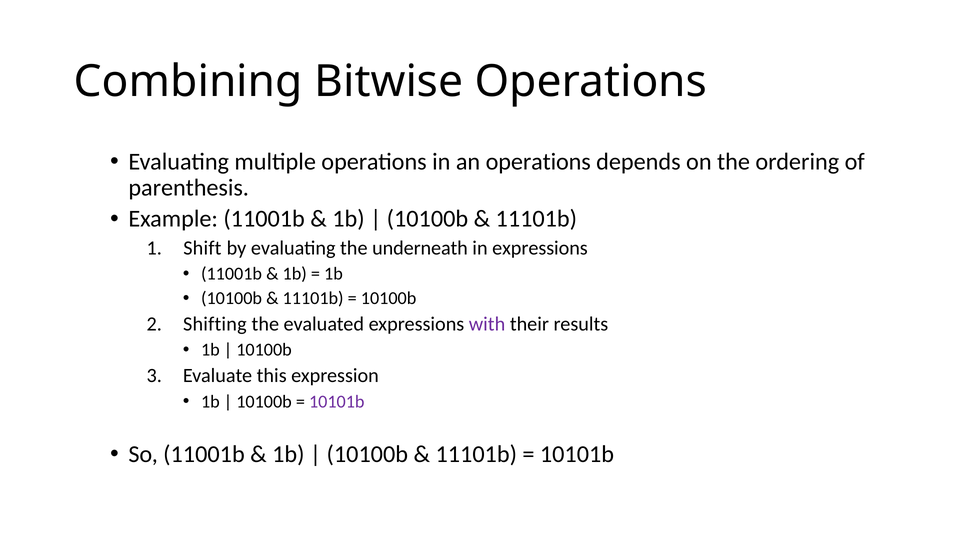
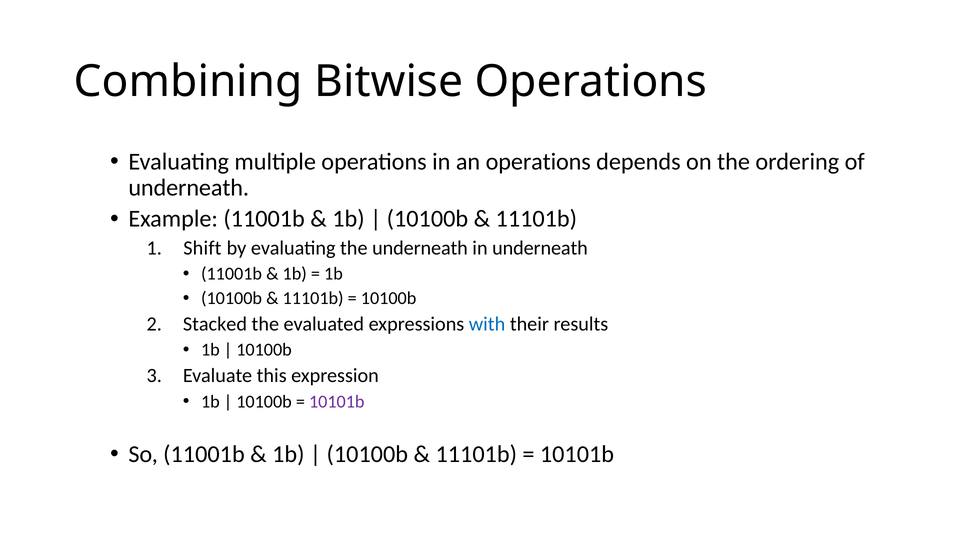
parenthesis: parenthesis -> underneath (189, 188)
in expressions: expressions -> underneath (540, 248)
Shifting: Shifting -> Stacked (215, 324)
with colour: purple -> blue (487, 324)
